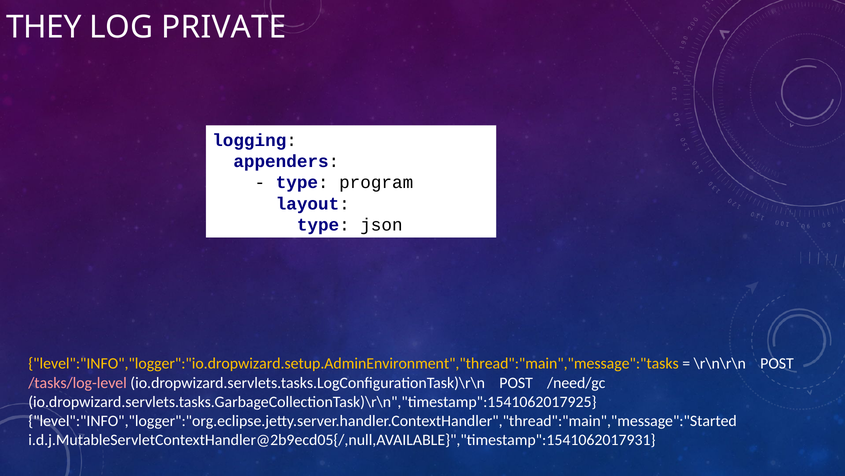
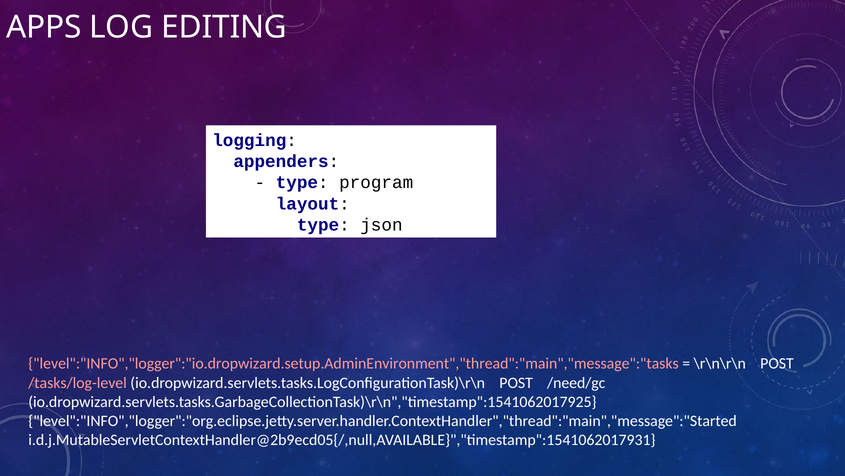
THEY: THEY -> APPS (44, 27)
PRIVATE: PRIVATE -> EDITING (224, 27)
level":"INFO","logger":"io.dropwizard.setup.AdminEnvironment","thread":"main","message":"tasks colour: yellow -> pink (354, 363)
